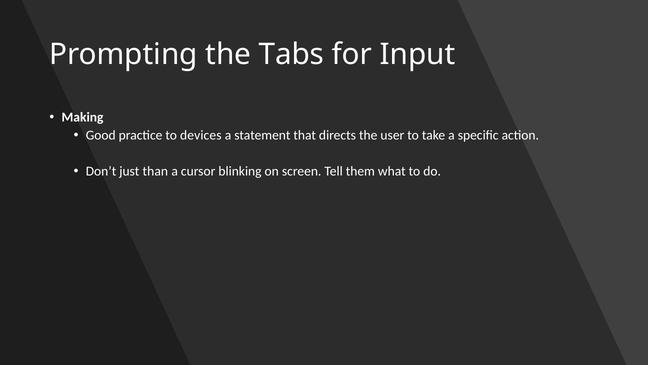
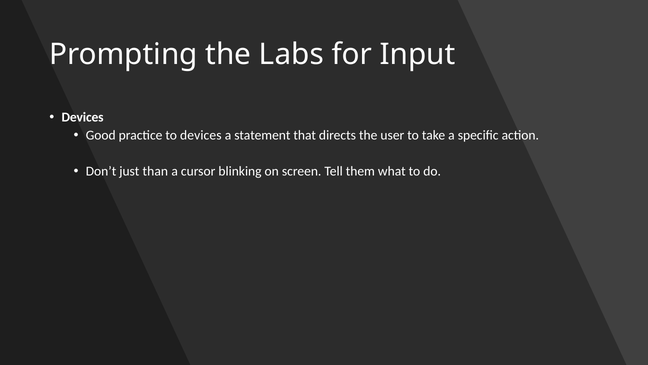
Tabs: Tabs -> Labs (291, 54)
Making: Making -> Devices (83, 117)
